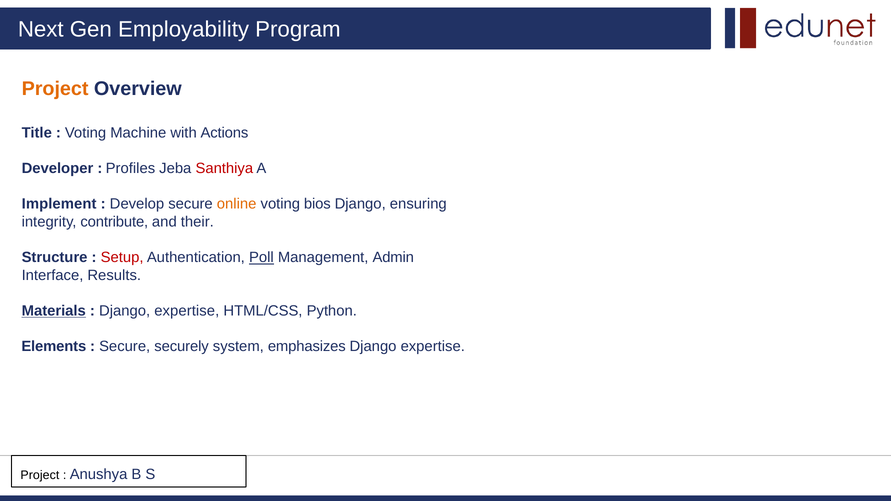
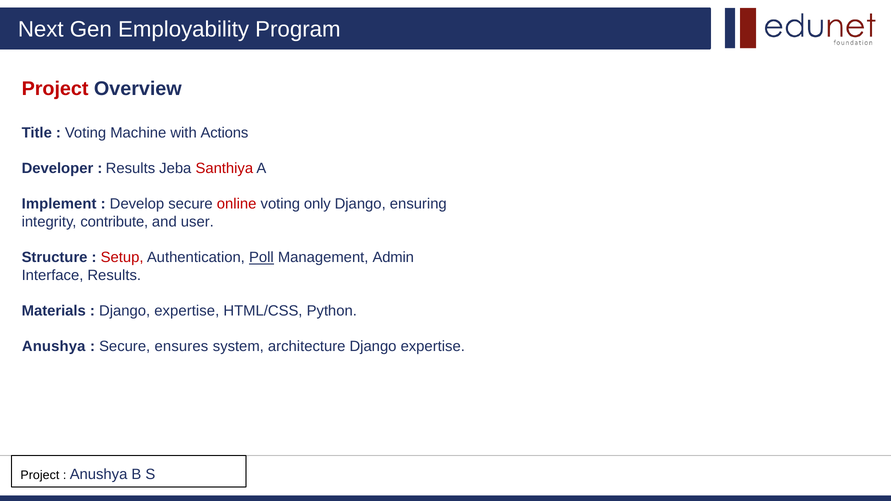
Project colour: orange -> red (55, 89)
Profiles: Profiles -> Results (130, 168)
online colour: orange -> red (237, 204)
bios: bios -> only (317, 204)
their: their -> user (197, 222)
Materials underline: present -> none (54, 311)
Elements: Elements -> Anushya (54, 347)
securely: securely -> ensures (181, 347)
emphasizes: emphasizes -> architecture (307, 347)
